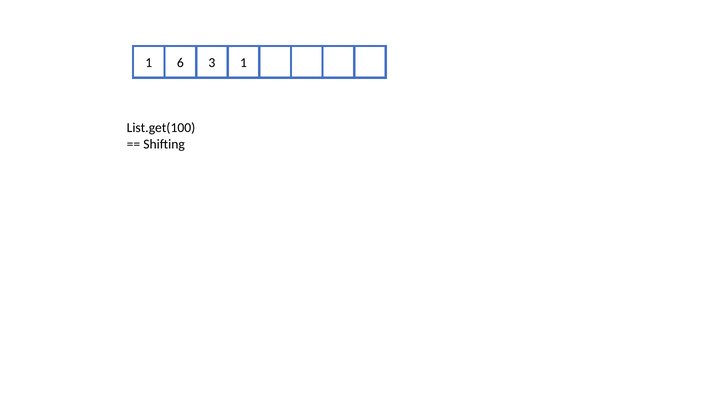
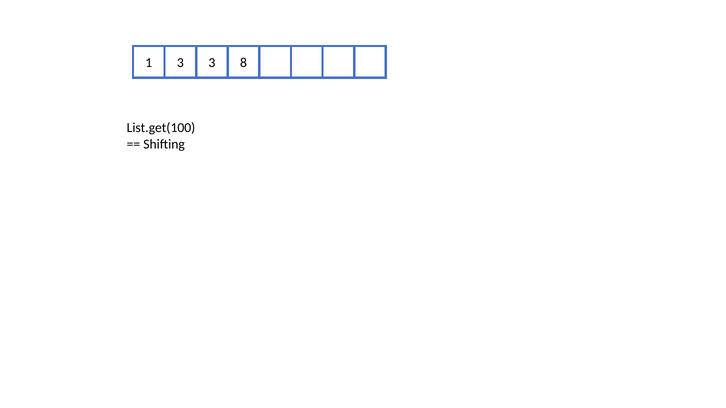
1 6: 6 -> 3 (180, 63)
3 1: 1 -> 8 (244, 63)
